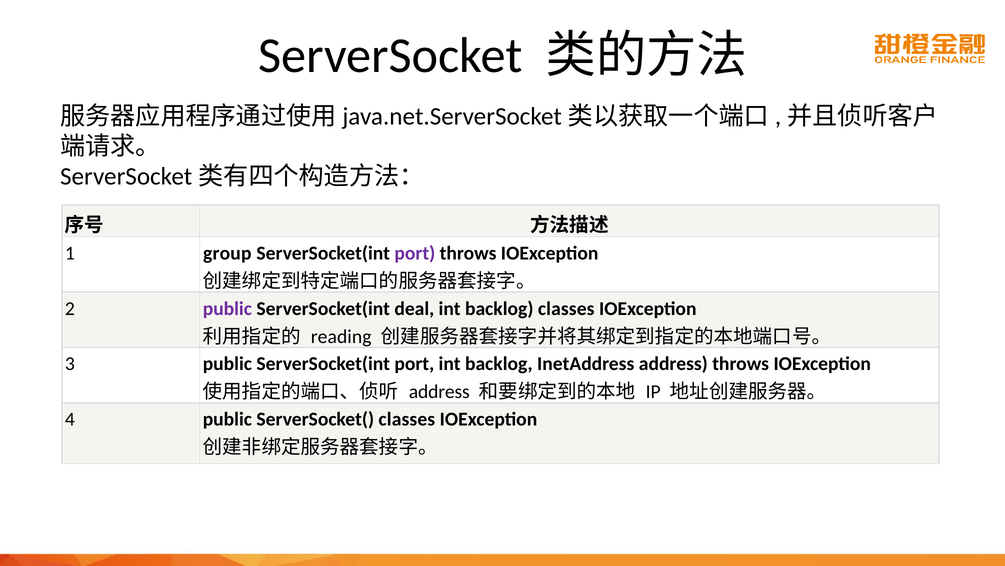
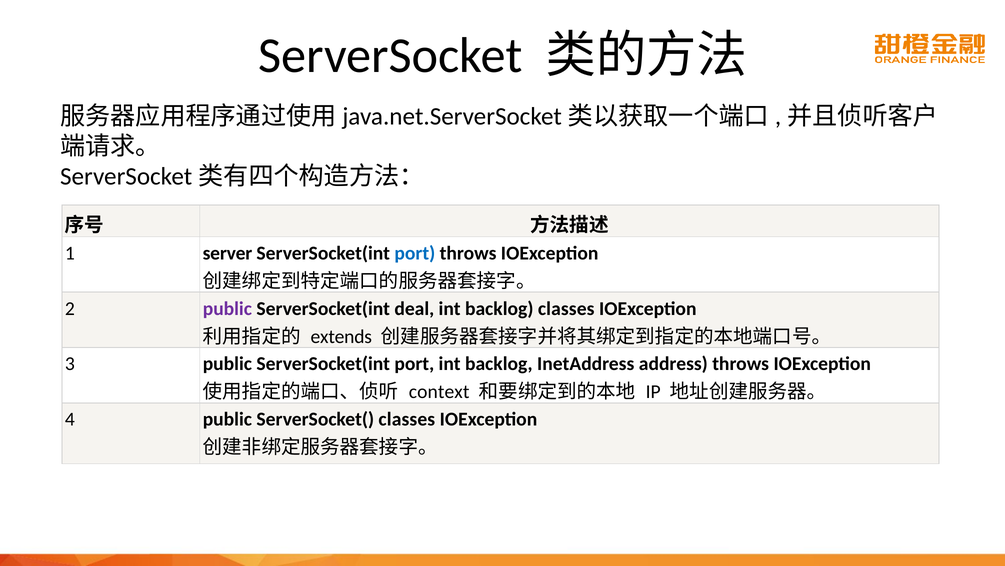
group: group -> server (227, 253)
port colour: purple -> blue (415, 253)
reading: reading -> extends (341, 336)
address: address -> context (439, 392)
